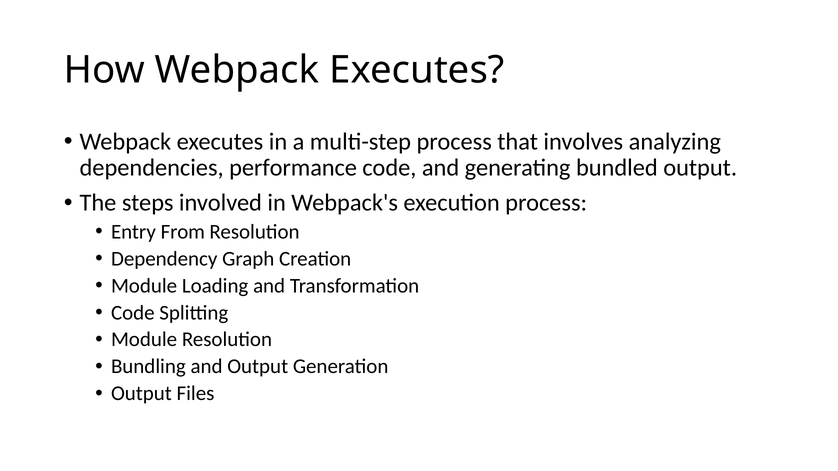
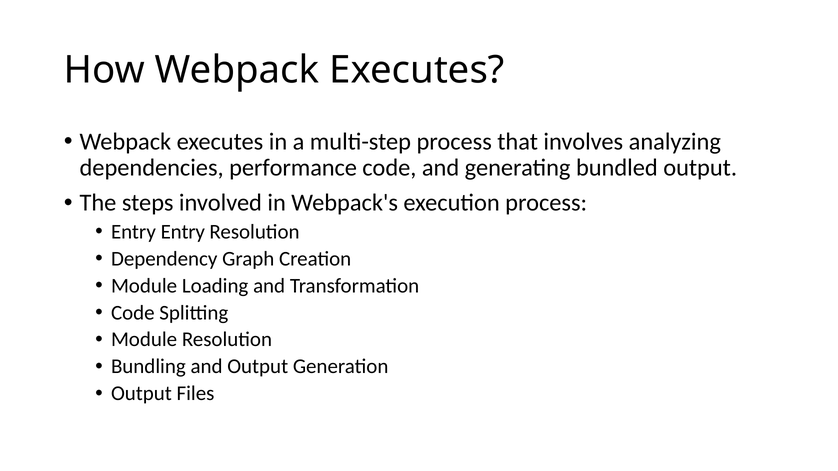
Entry From: From -> Entry (183, 232)
